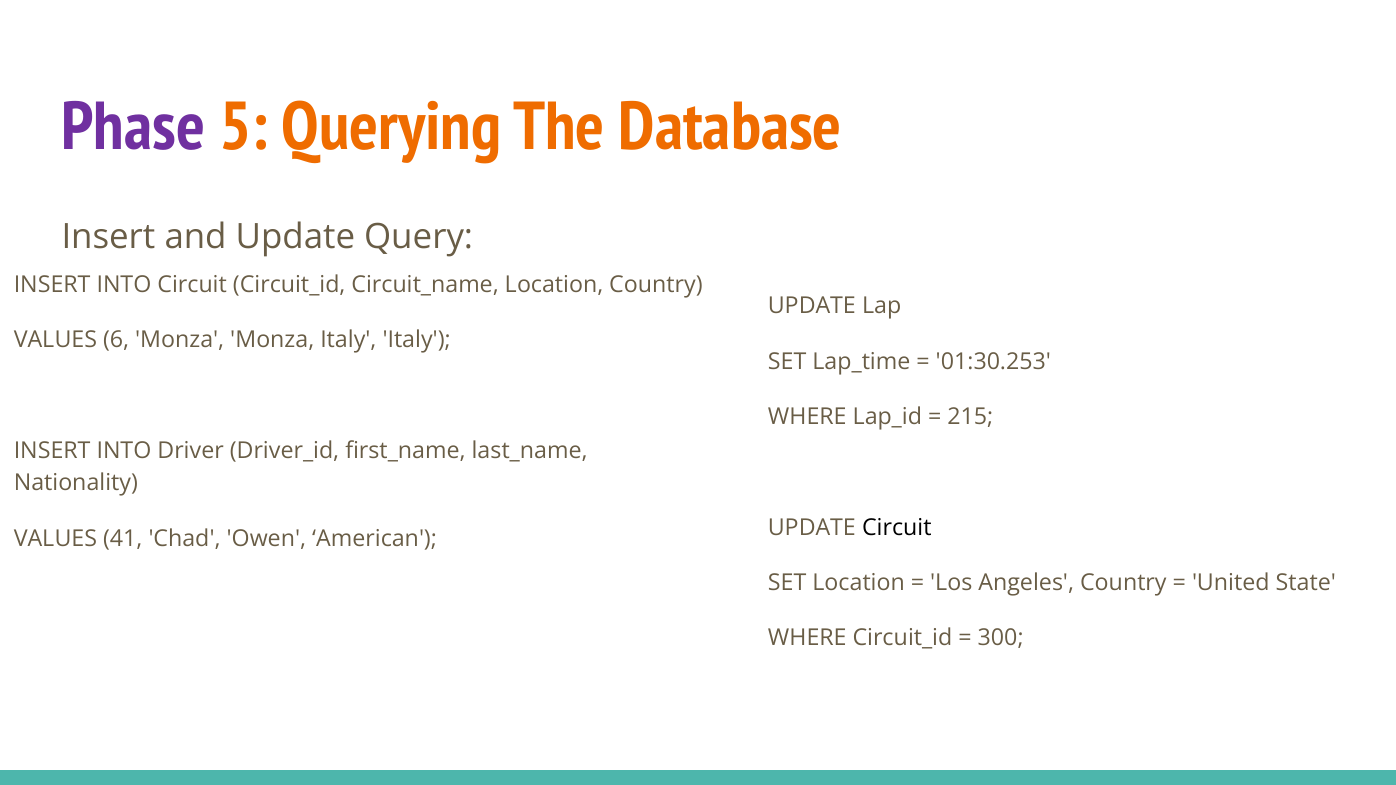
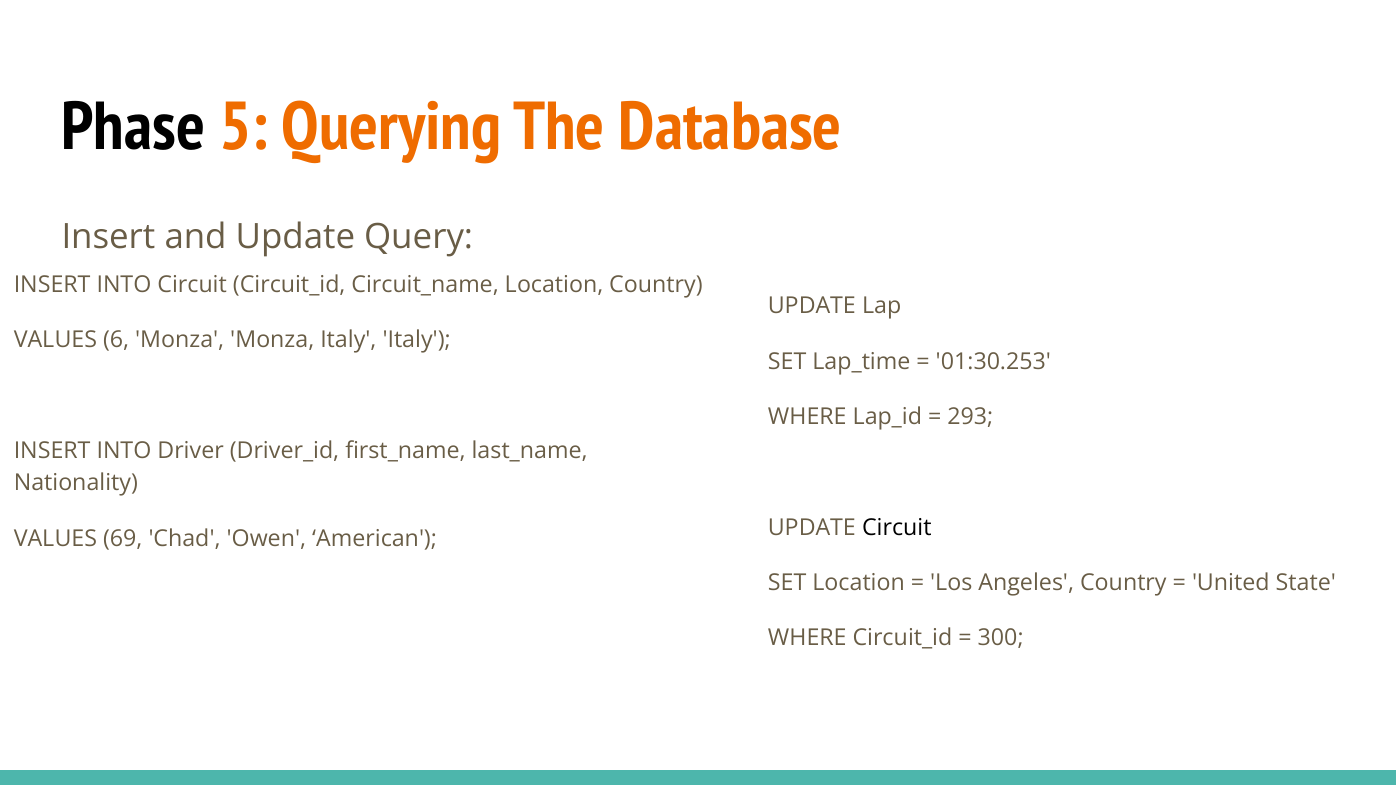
Phase colour: purple -> black (133, 127)
215: 215 -> 293 (970, 417)
41: 41 -> 69 (123, 539)
